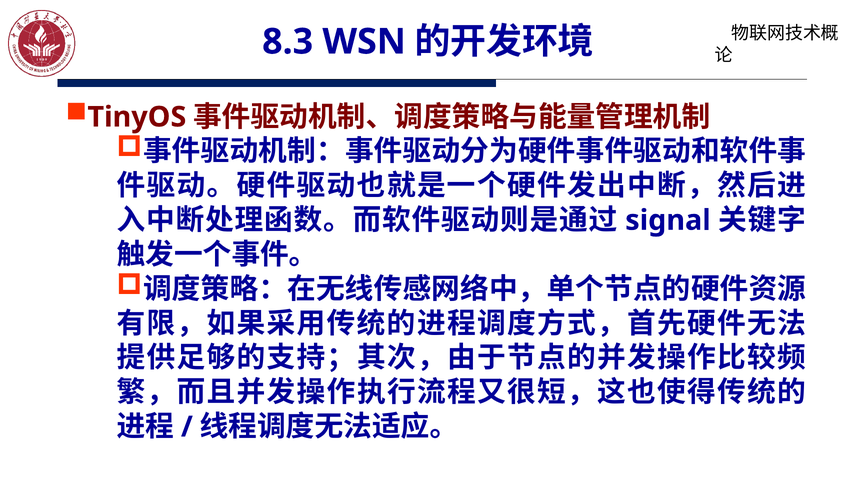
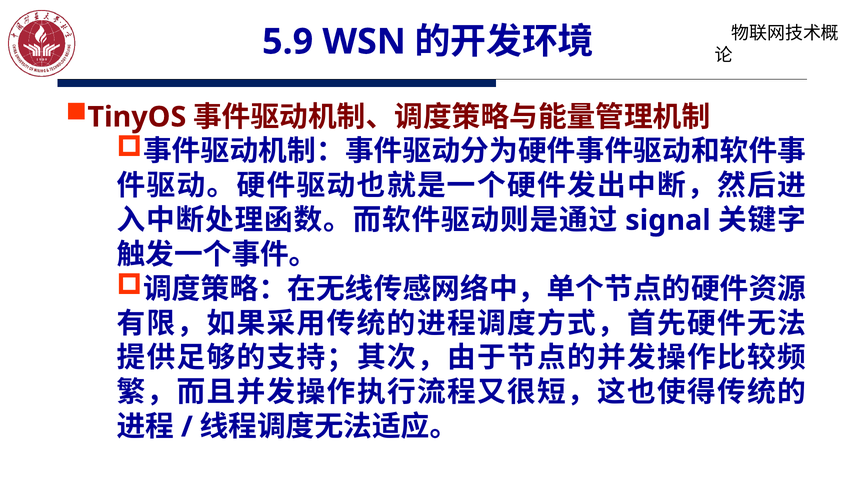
8.3: 8.3 -> 5.9 (288, 42)
